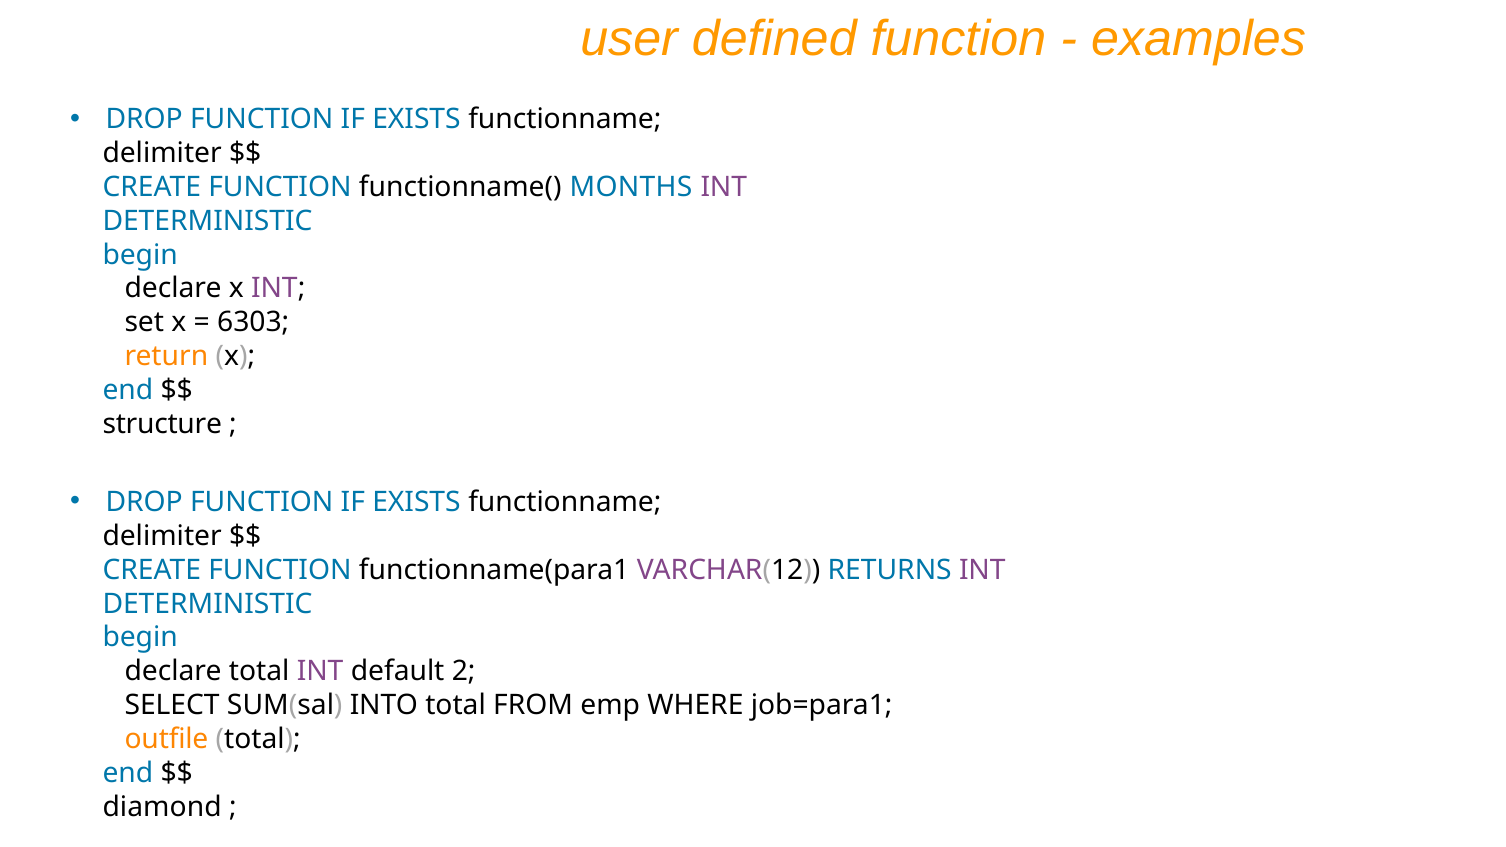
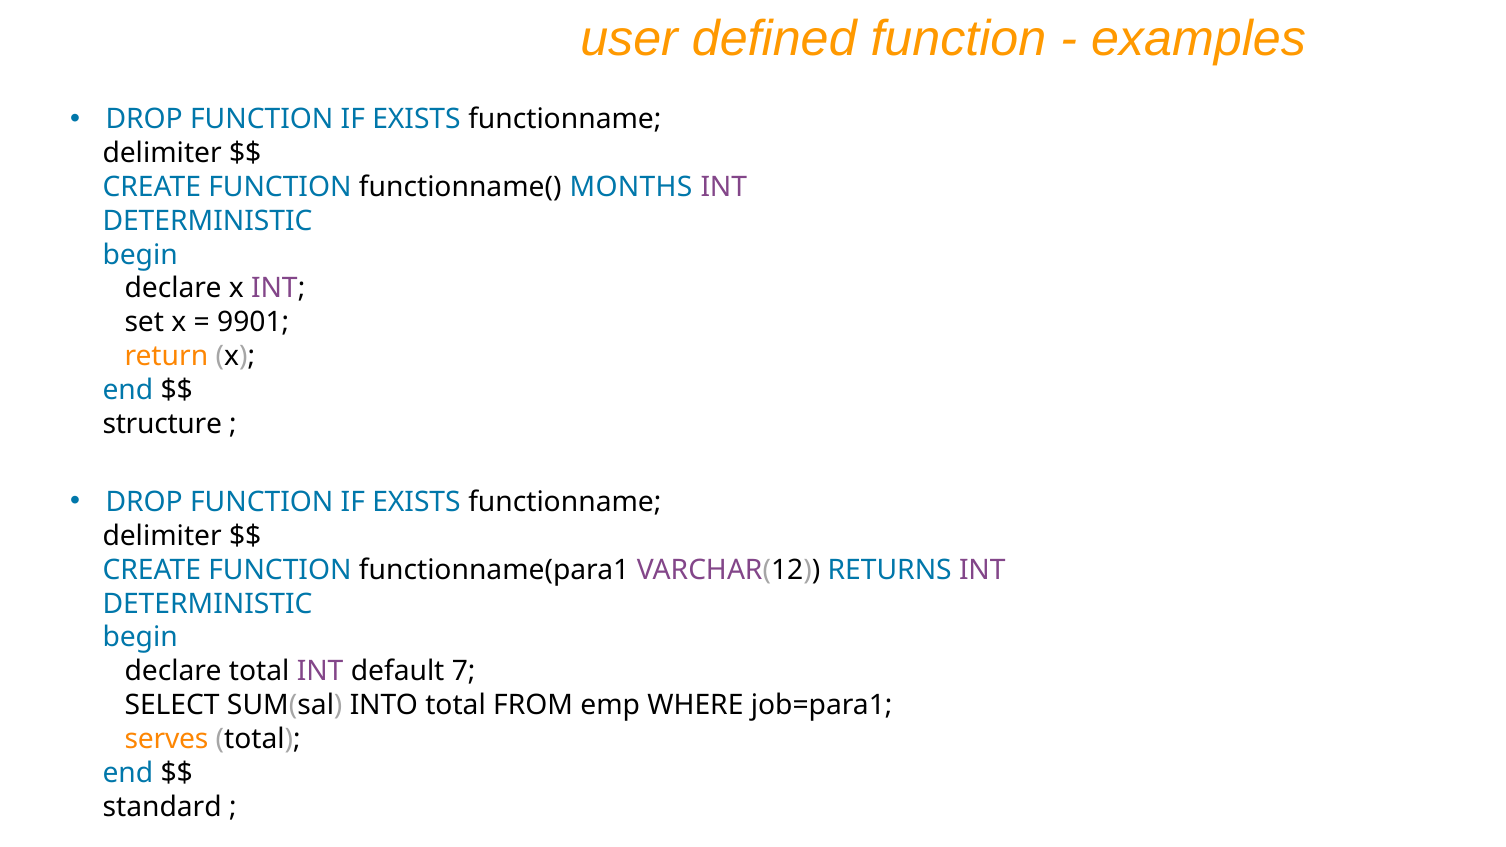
6303: 6303 -> 9901 (253, 323)
2: 2 -> 7 (464, 672)
outfile: outfile -> serves (167, 739)
diamond: diamond -> standard (162, 807)
